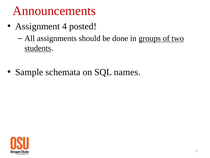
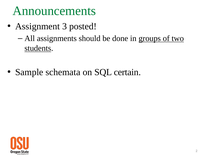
Announcements colour: red -> green (54, 11)
4: 4 -> 3 (65, 26)
names: names -> certain (127, 72)
